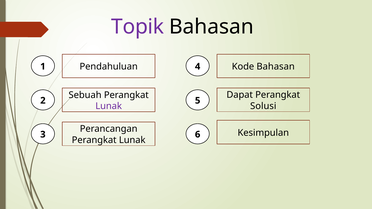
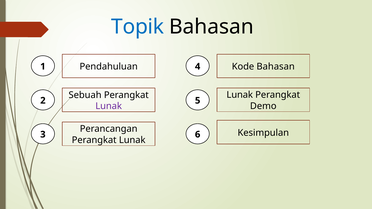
Topik colour: purple -> blue (138, 27)
Dapat: Dapat -> Lunak (240, 95)
Solusi: Solusi -> Demo (263, 106)
